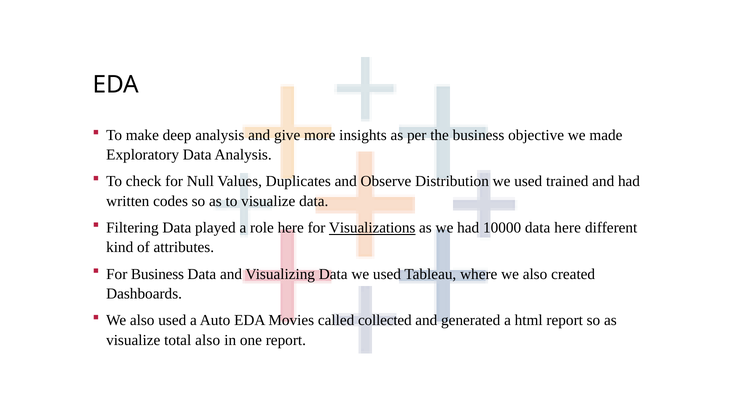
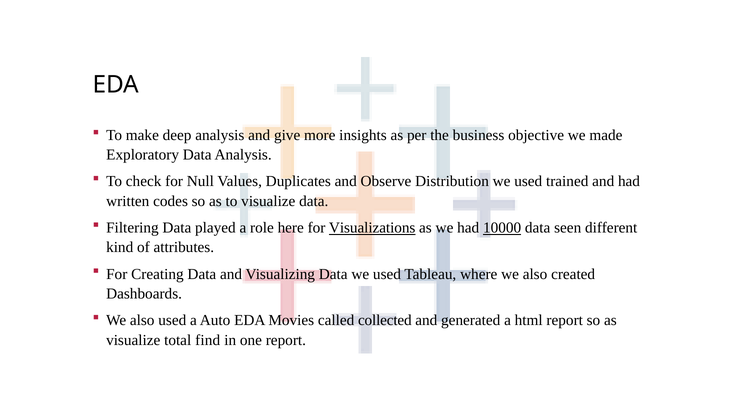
10000 underline: none -> present (502, 228)
data here: here -> seen (568, 228)
For Business: Business -> Creating (157, 274)
total also: also -> find (208, 340)
